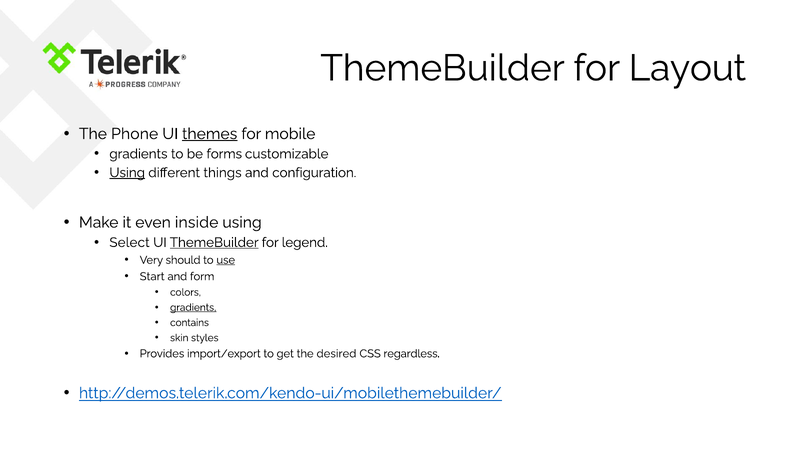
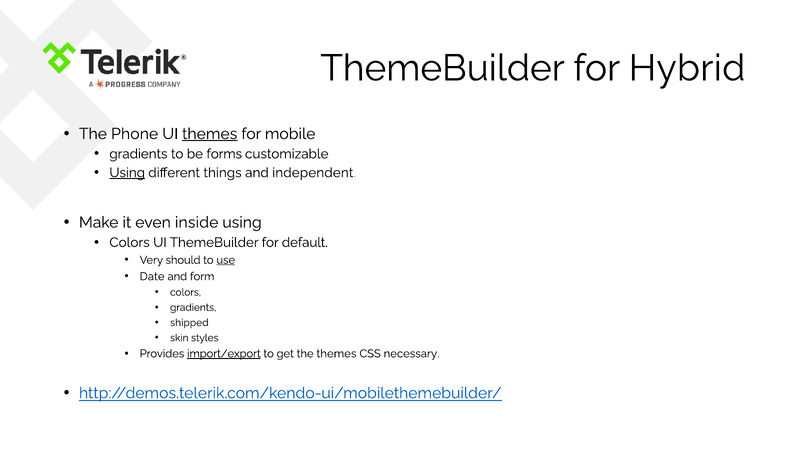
Layout: Layout -> Hybrid (687, 68)
configuration: configuration -> independent (314, 173)
Select: Select -> Colors (130, 242)
ThemeBuilder underline: present -> none (214, 242)
legend: legend -> default (305, 242)
Start: Start -> Date (152, 276)
gradients underline: present -> none (193, 307)
contains: contains -> shipped (189, 322)
import/export underline: none -> present (224, 353)
the desired: desired -> themes (336, 353)
regardless: regardless -> necessary (411, 353)
